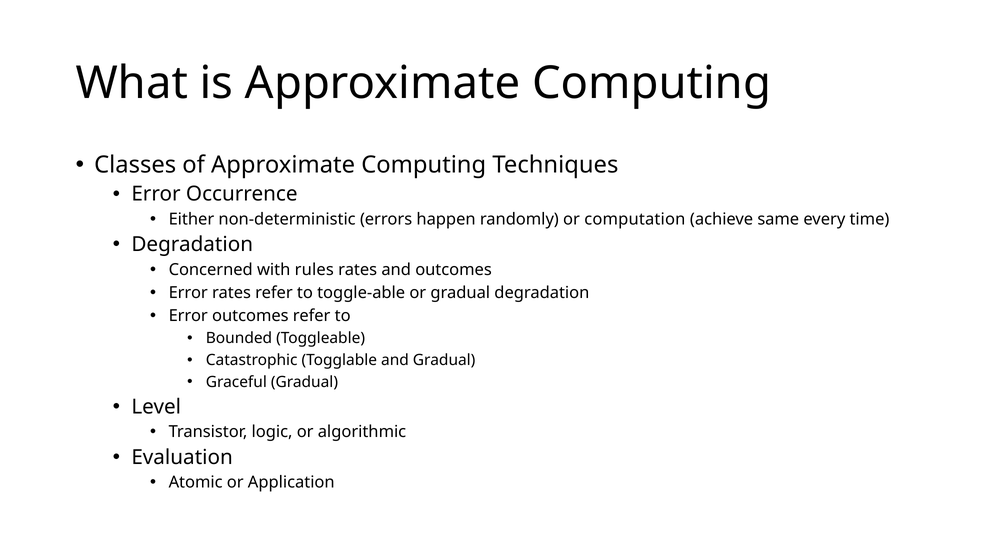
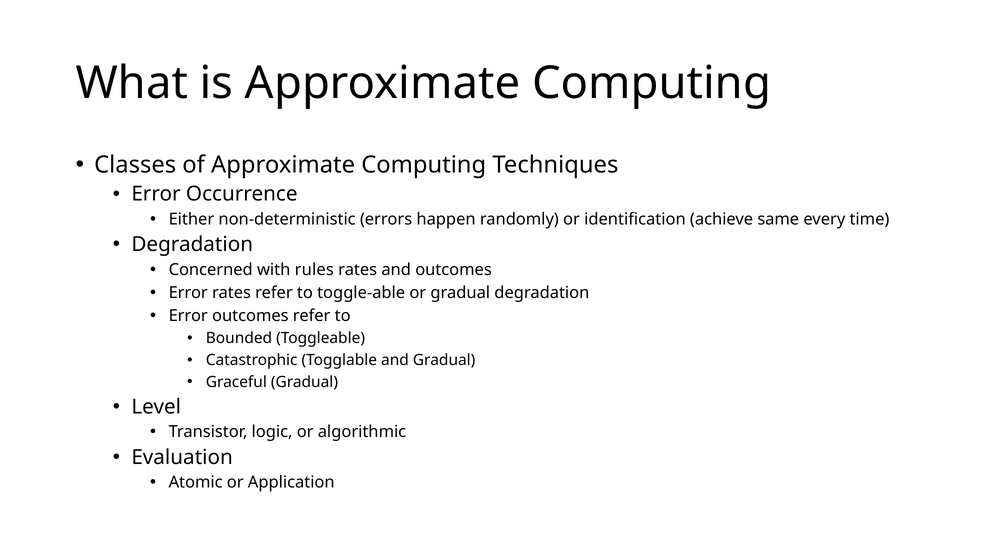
computation: computation -> identification (635, 219)
